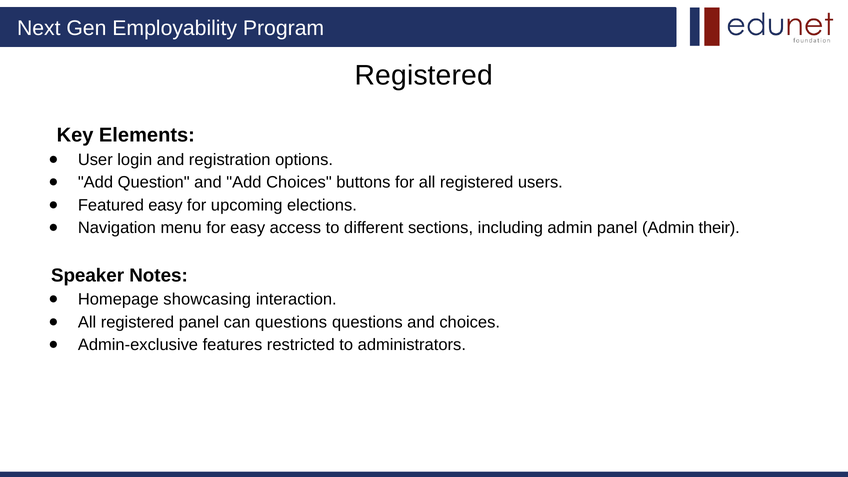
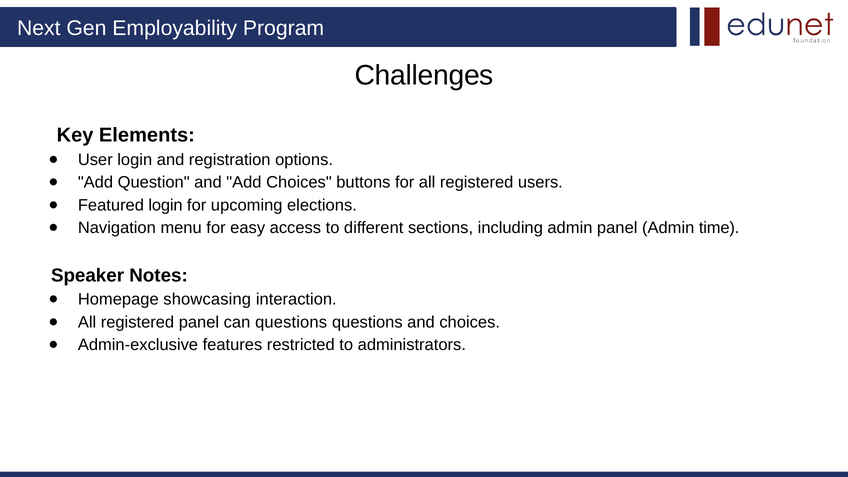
Registered: Registered -> Challenges (424, 75)
Featured easy: easy -> login (166, 205)
their: their -> time (719, 228)
